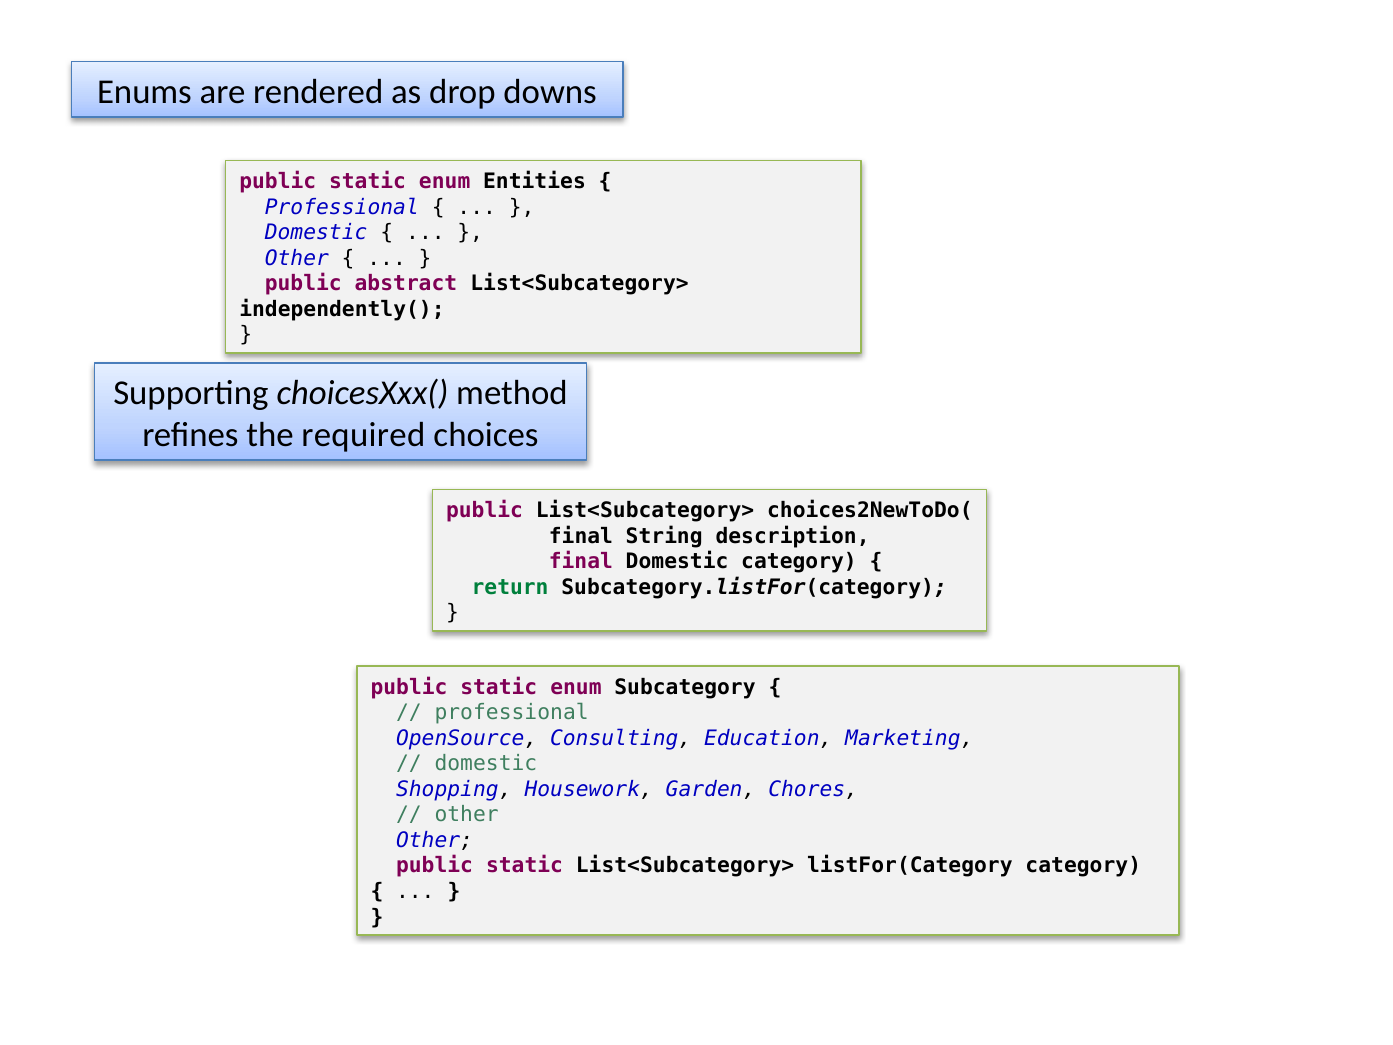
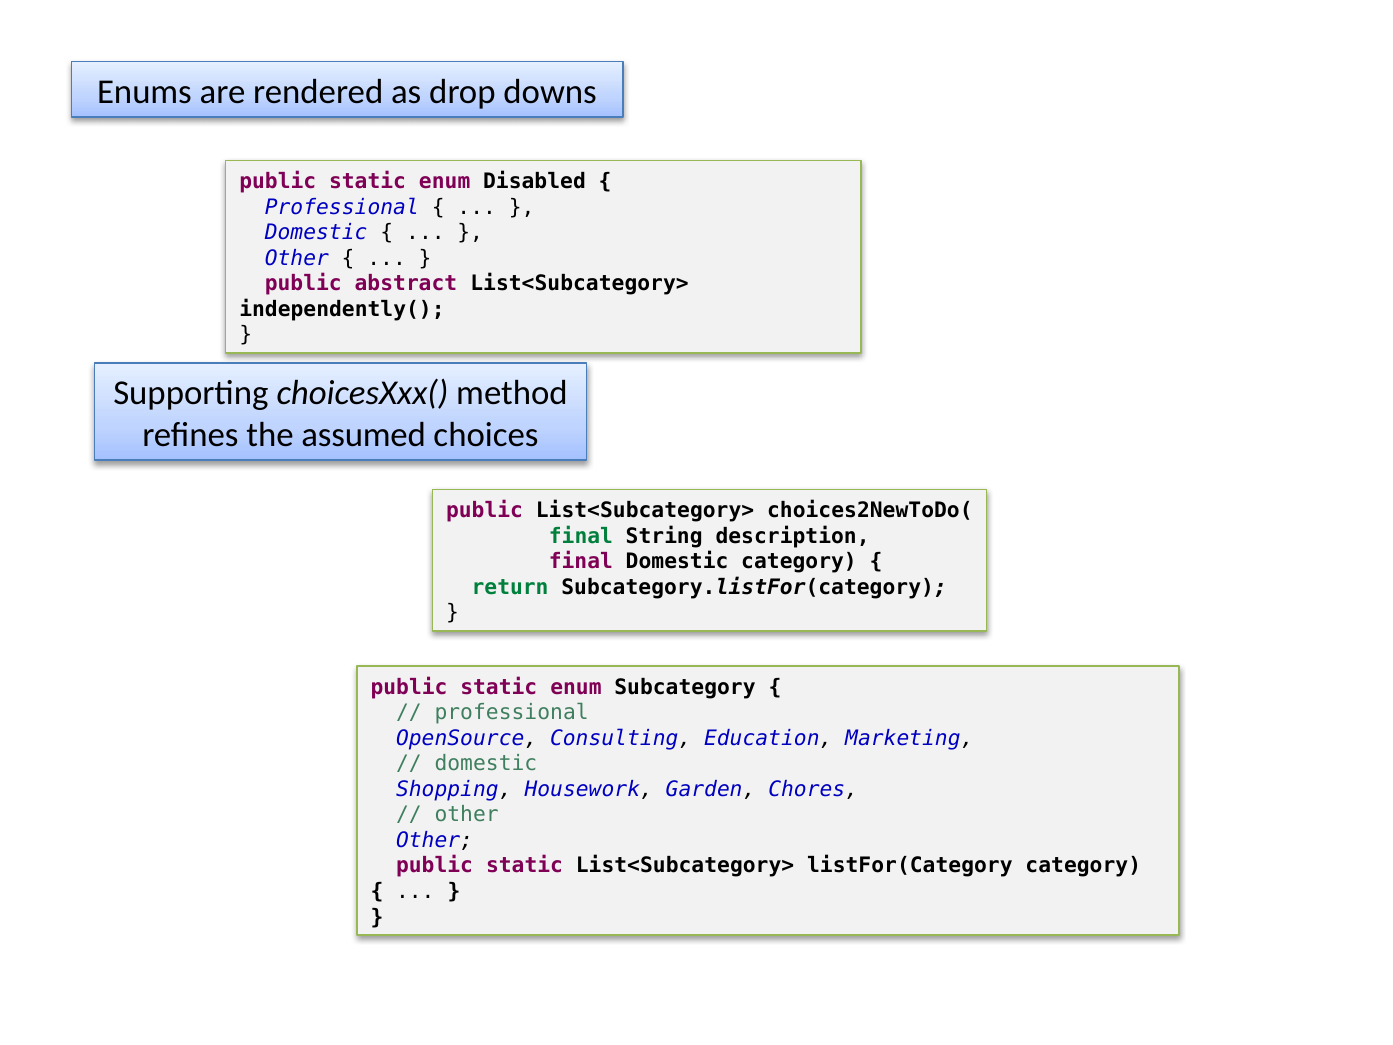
Entities: Entities -> Disabled (534, 181)
required: required -> assumed (364, 435)
final colour: black -> green (581, 536)
